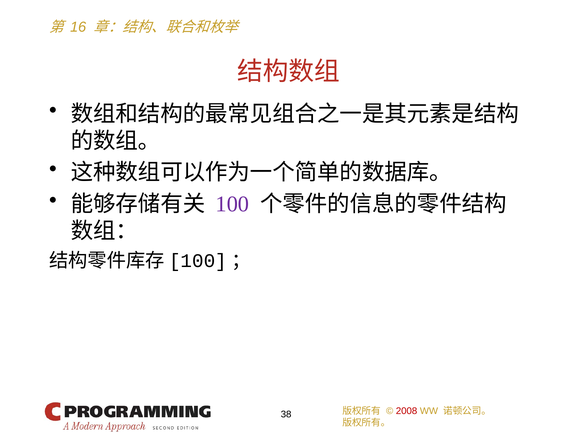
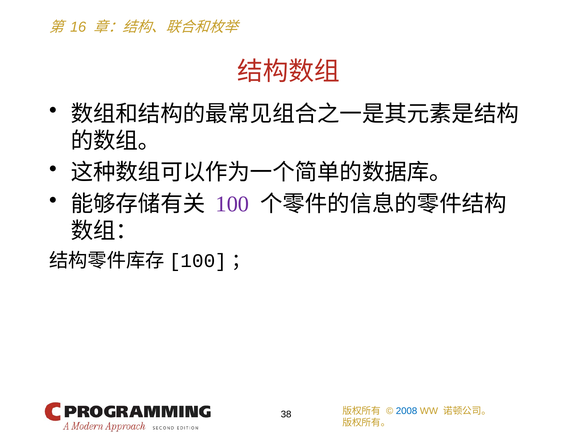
2008 colour: red -> blue (407, 411)
